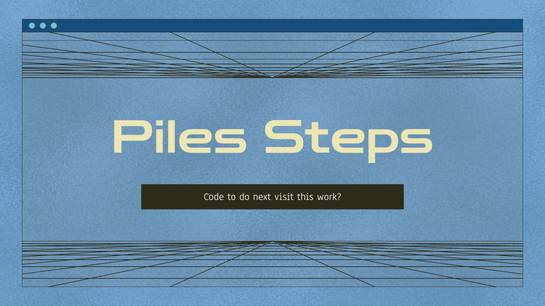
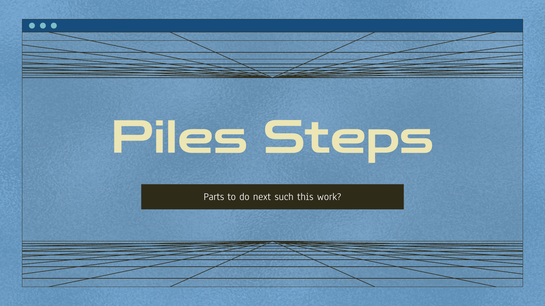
Code: Code -> Parts (214, 197)
visit: visit -> such (284, 197)
